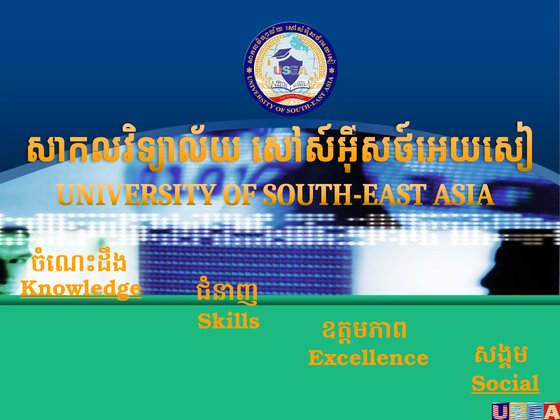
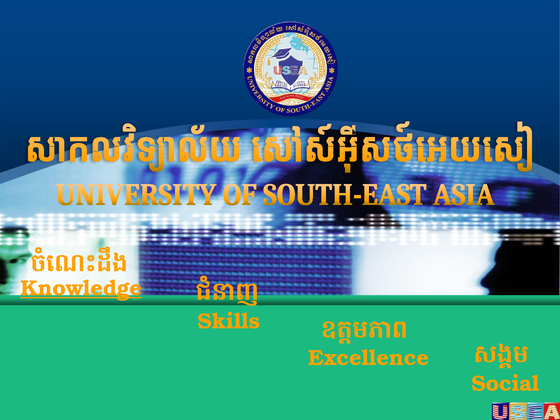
Social underline: present -> none (505, 384)
